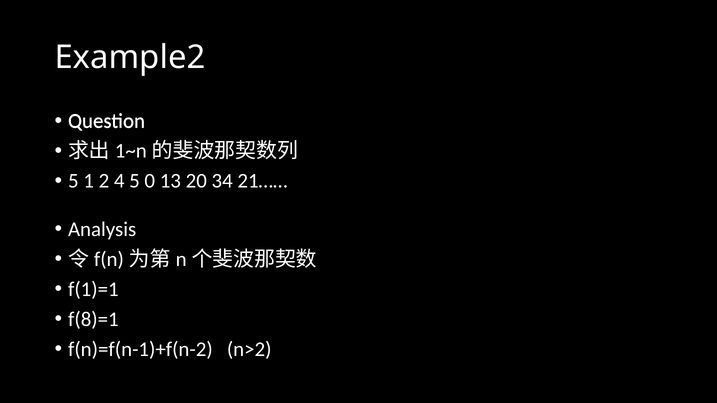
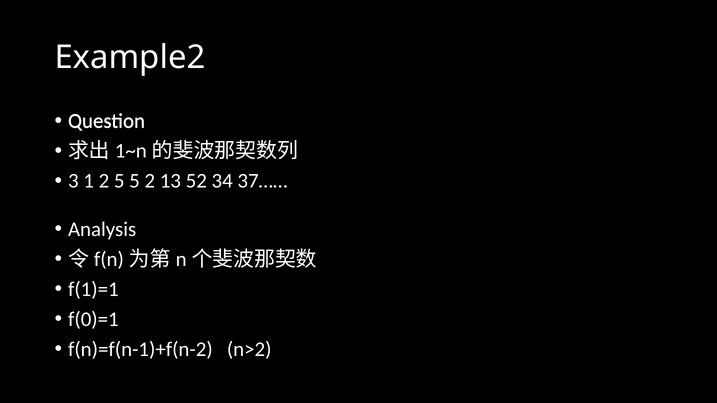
5: 5 -> 3 (73, 181)
2 4: 4 -> 5 (119, 181)
5 0: 0 -> 2 (150, 181)
20: 20 -> 52 (196, 181)
21……: 21…… -> 37…… (262, 181)
f(8)=1: f(8)=1 -> f(0)=1 (93, 319)
